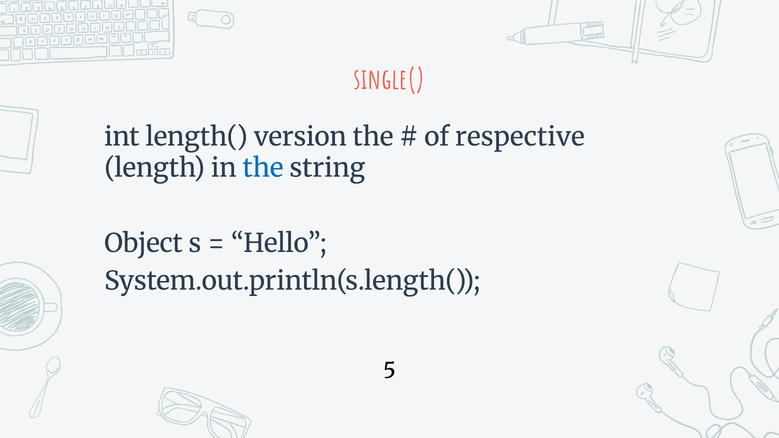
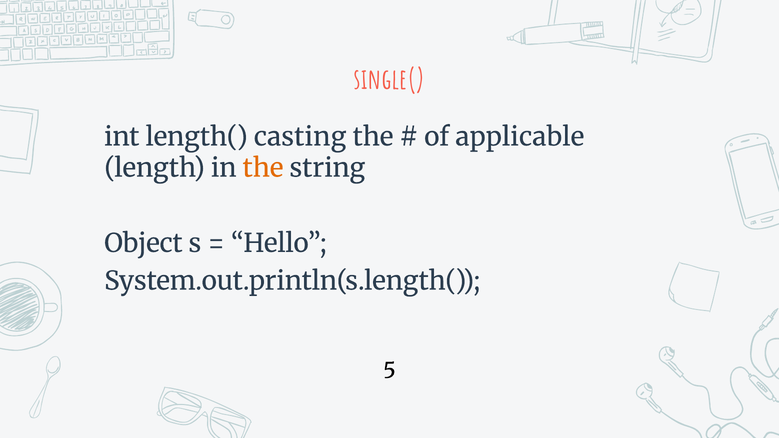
version: version -> casting (300, 137)
respective: respective -> applicable (520, 137)
the colour: blue -> orange (263, 168)
